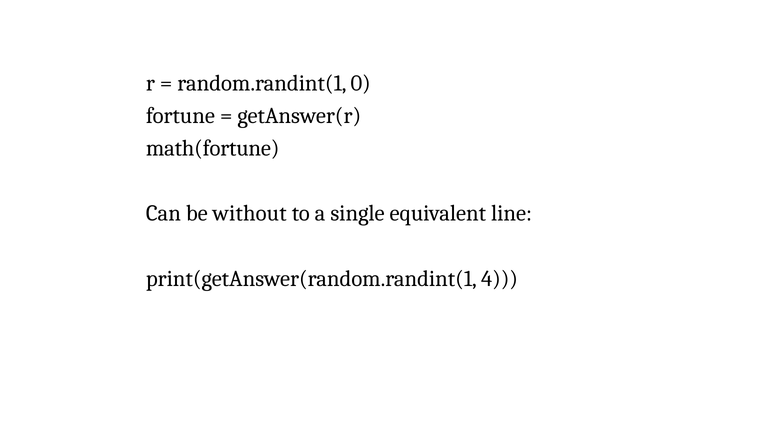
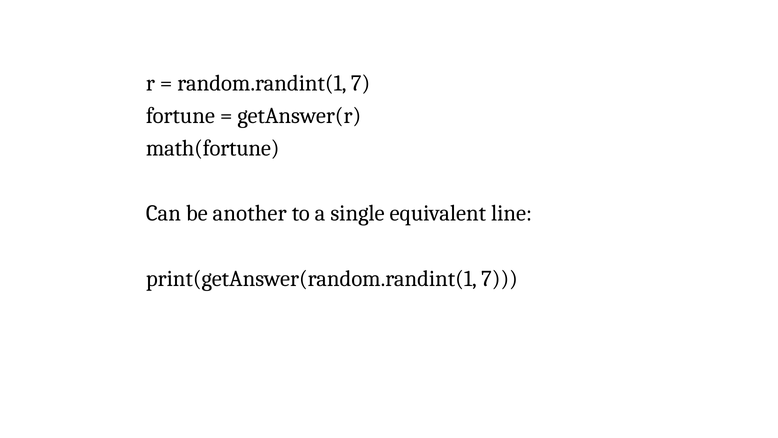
random.randint(1 0: 0 -> 7 (360, 83)
without: without -> another (250, 213)
print(getAnswer(random.randint(1 4: 4 -> 7 (499, 278)
